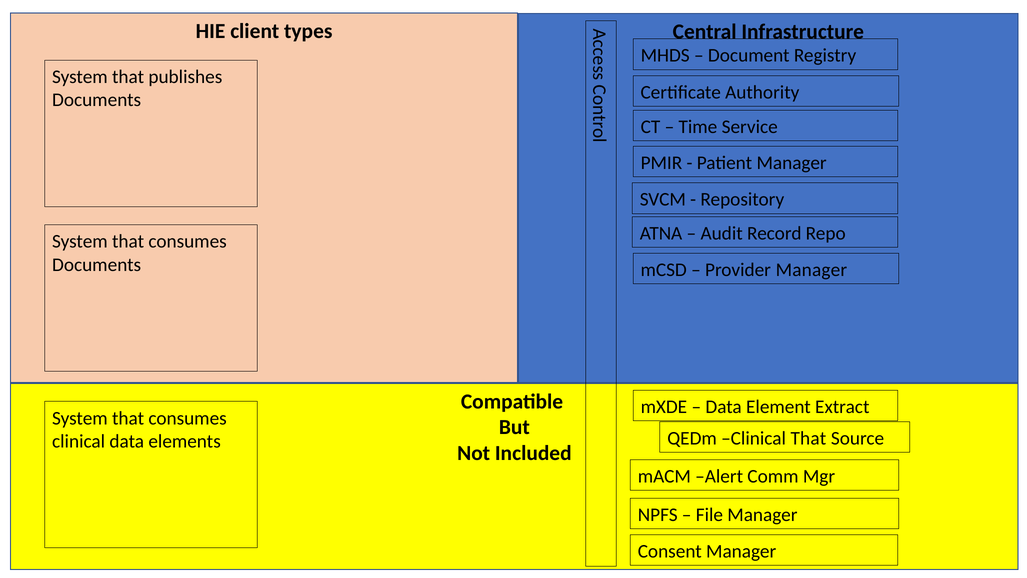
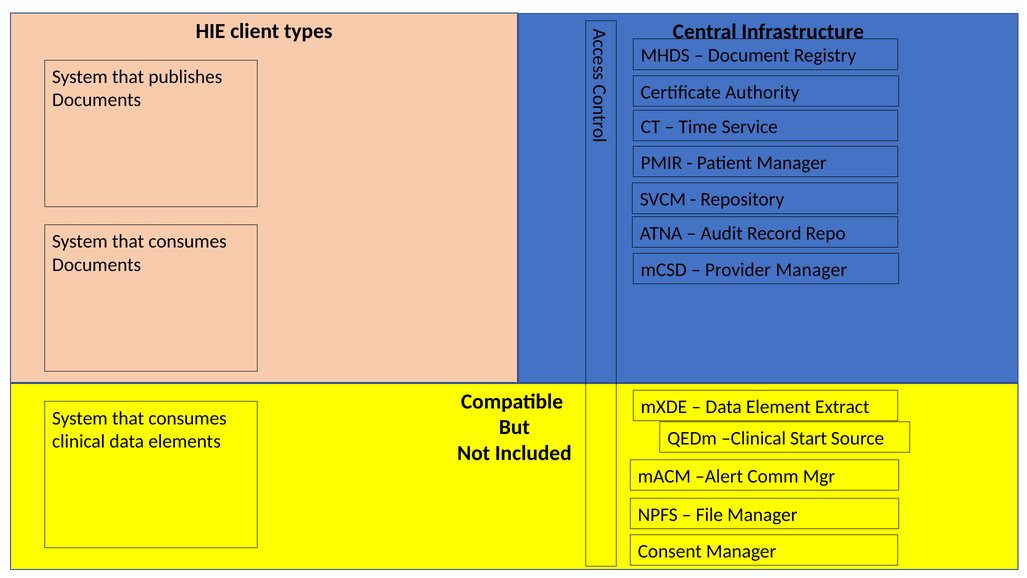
Clinical That: That -> Start (809, 438)
